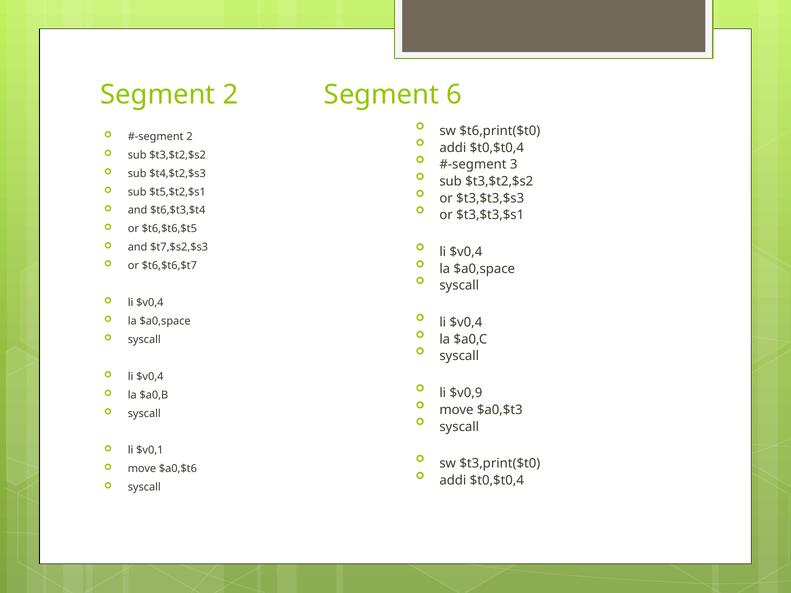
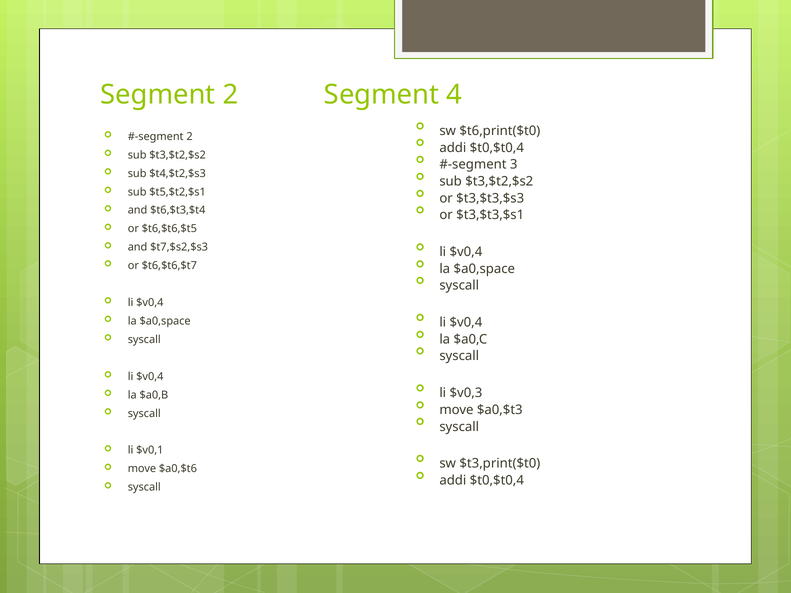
6: 6 -> 4 (454, 95)
$v0,9: $v0,9 -> $v0,3 (466, 393)
